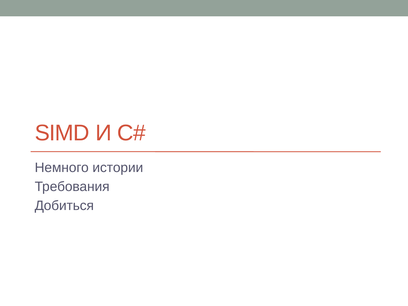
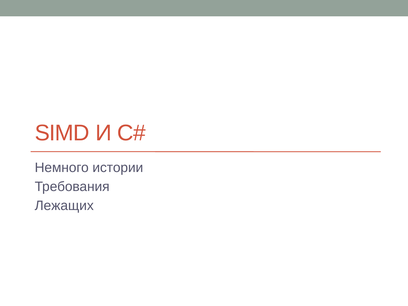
Добиться: Добиться -> Лежащих (64, 206)
